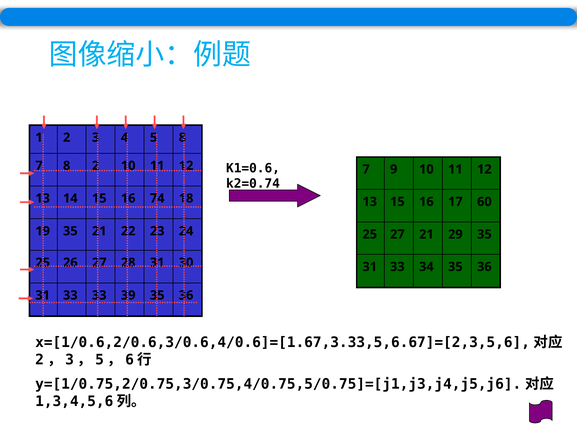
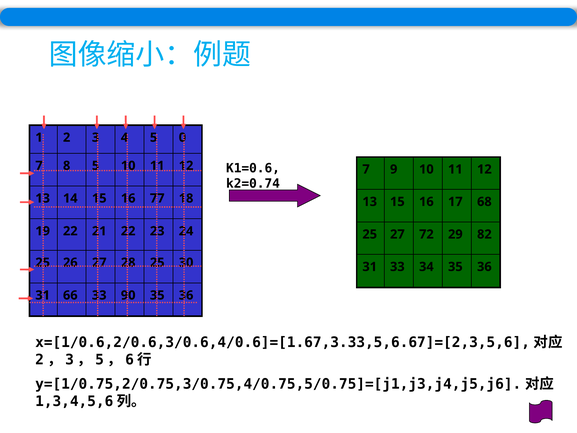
5 8: 8 -> 0 (182, 137)
8 2: 2 -> 5 (96, 166)
74: 74 -> 77 (157, 198)
60: 60 -> 68 (484, 202)
19 35: 35 -> 22 (70, 231)
27 21: 21 -> 72 (426, 234)
29 35: 35 -> 82 (484, 234)
28 31: 31 -> 25 (157, 262)
33: 33 -> 66 (70, 295)
39: 39 -> 90 (128, 295)
